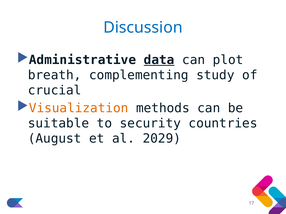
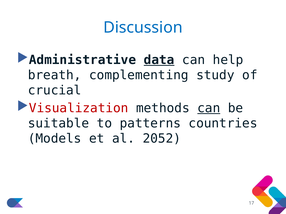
plot: plot -> help (228, 60)
Visualization colour: orange -> red (79, 108)
can underline: none -> present (209, 108)
security: security -> patterns (150, 124)
August: August -> Models (55, 139)
2029: 2029 -> 2052 (162, 139)
